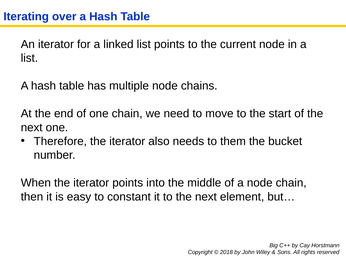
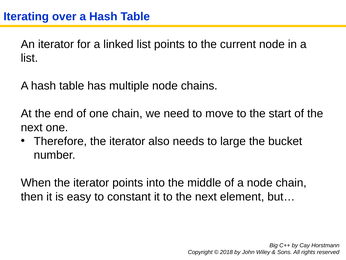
them: them -> large (233, 141)
